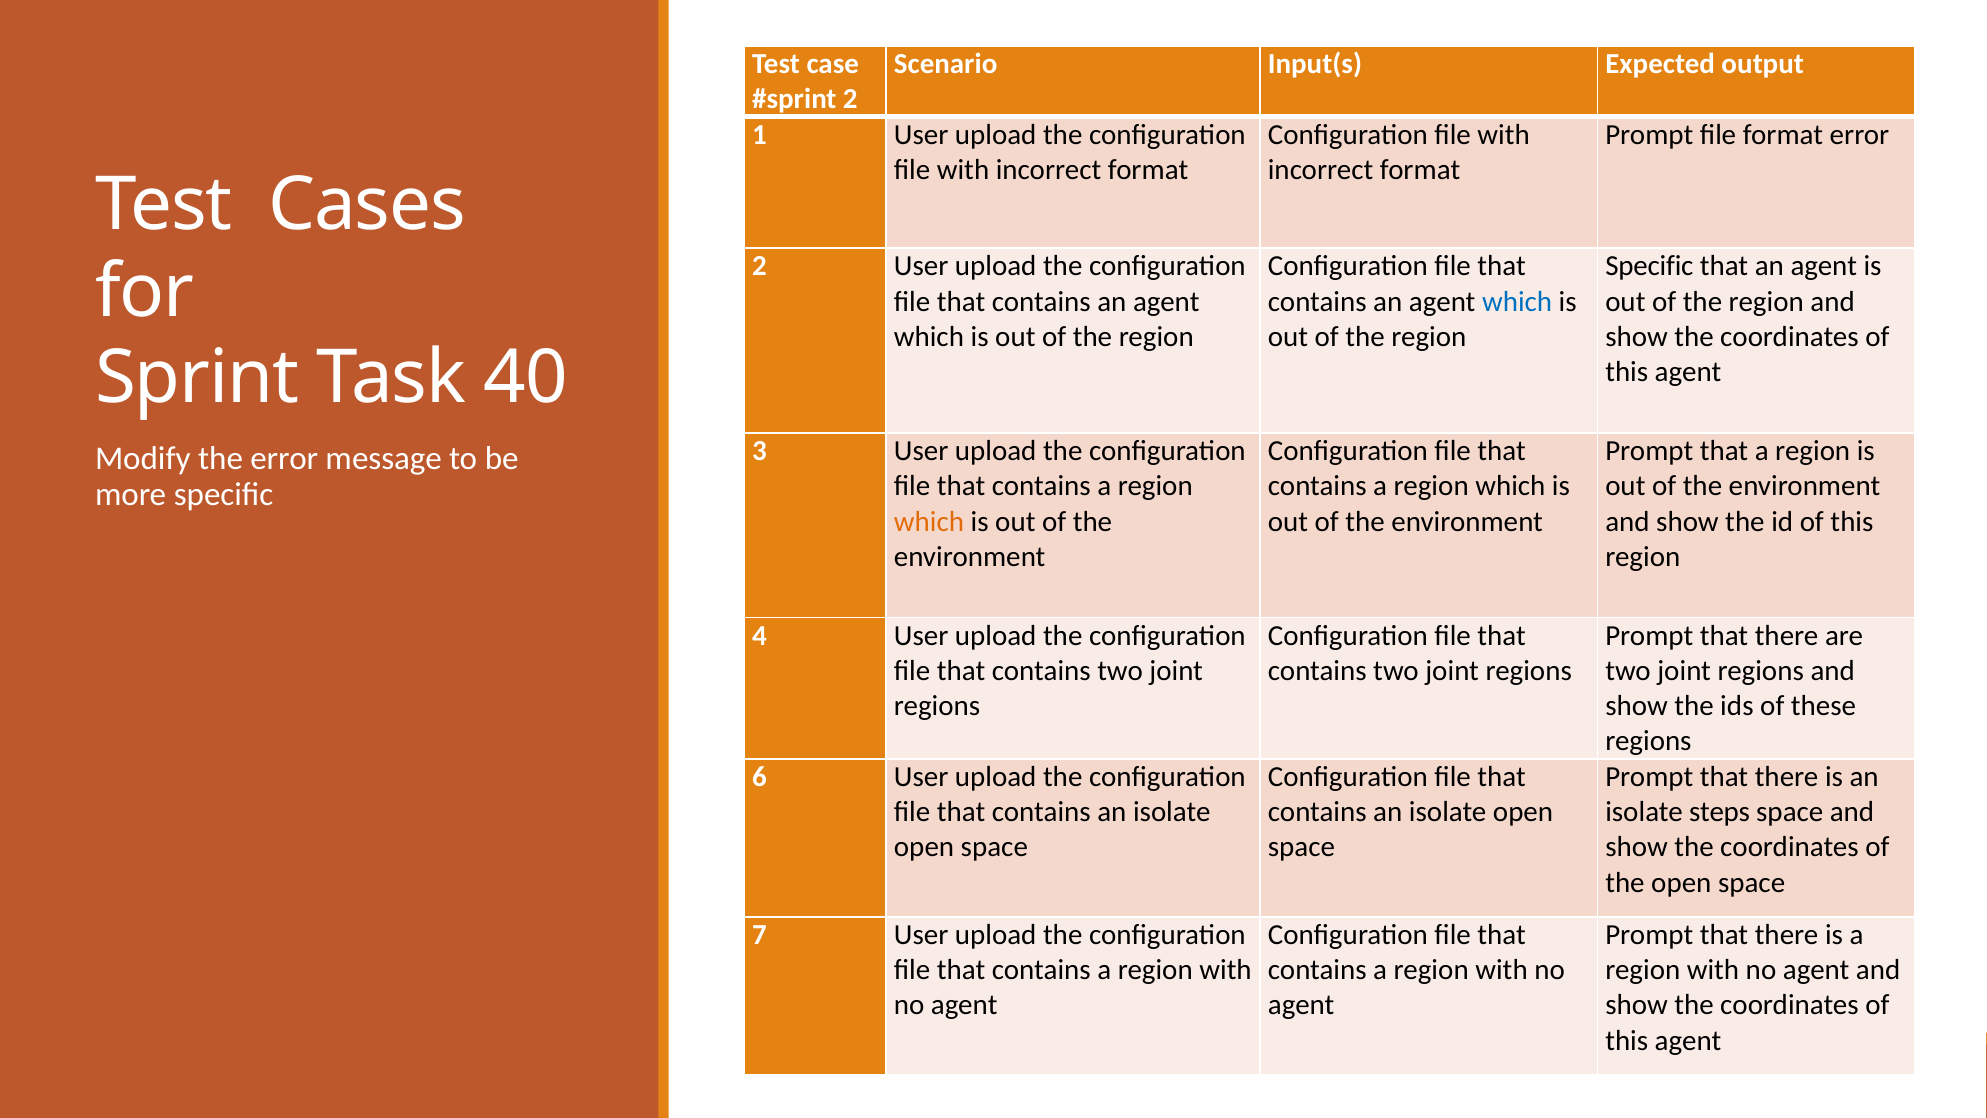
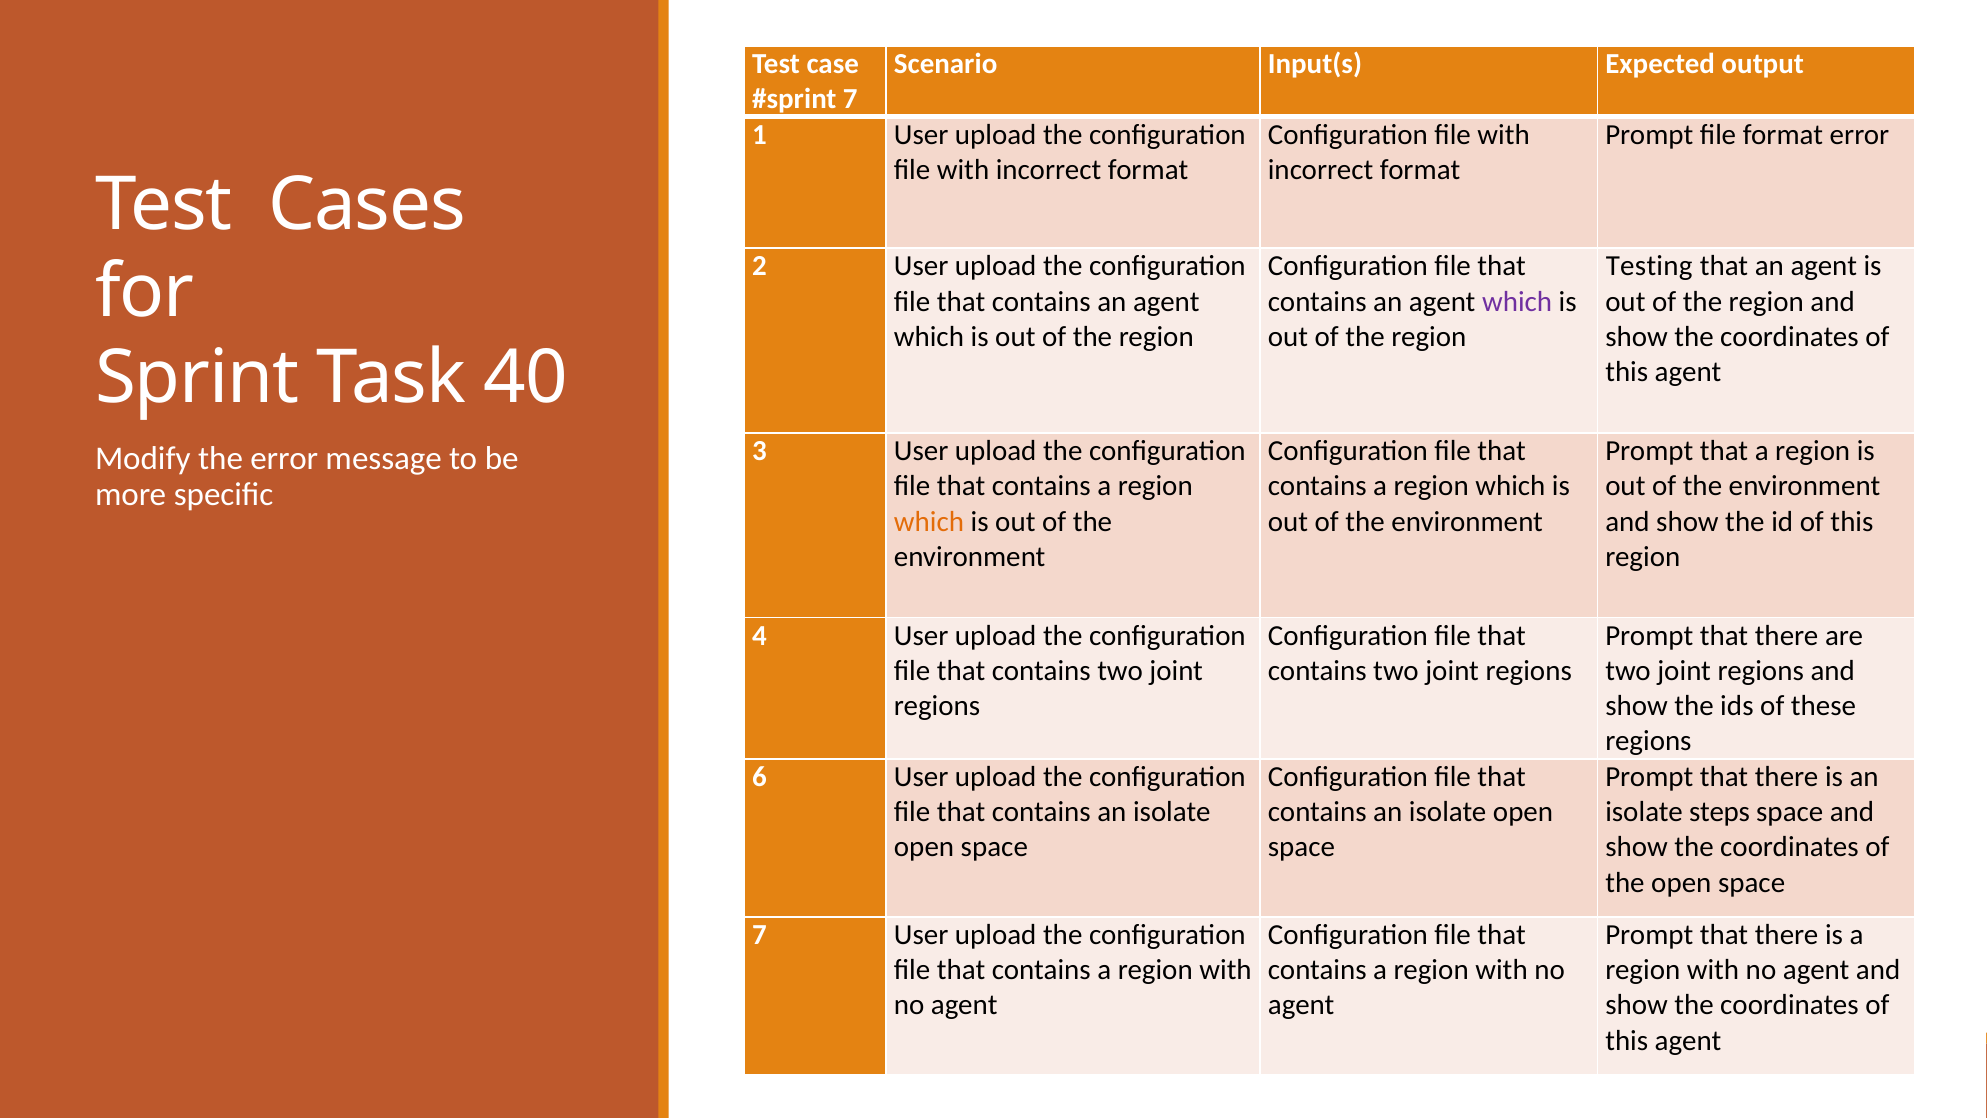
2: 2 -> 7 (850, 99)
Specific: Specific -> Testing (1649, 266)
which colour: blue -> purple (1517, 302)
